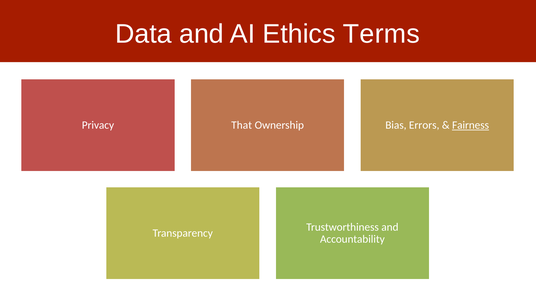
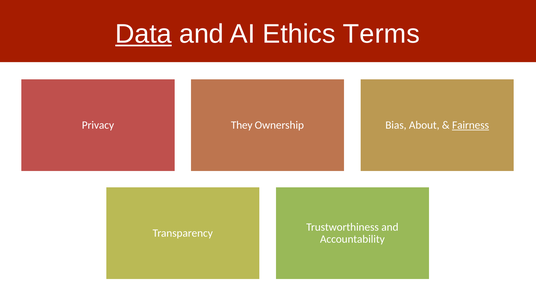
Data underline: none -> present (144, 34)
That: That -> They (242, 125)
Errors: Errors -> About (424, 125)
